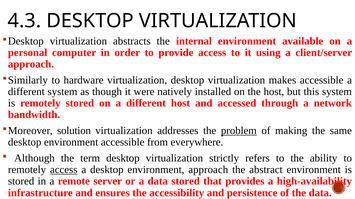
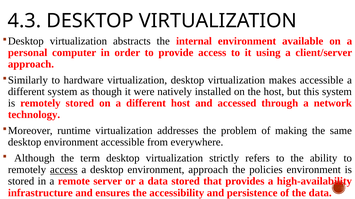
bandwidth: bandwidth -> technology (34, 115)
solution: solution -> runtime (74, 131)
problem underline: present -> none (239, 131)
abstract: abstract -> policies (266, 170)
